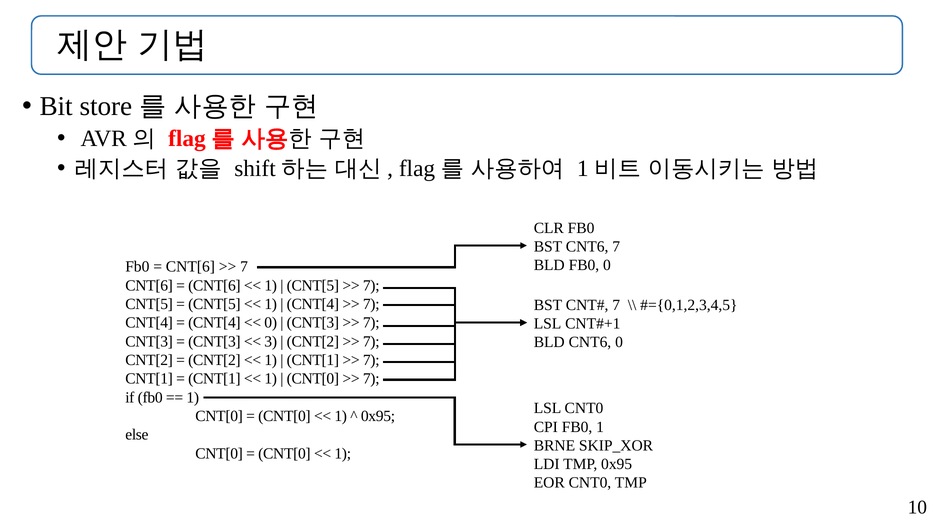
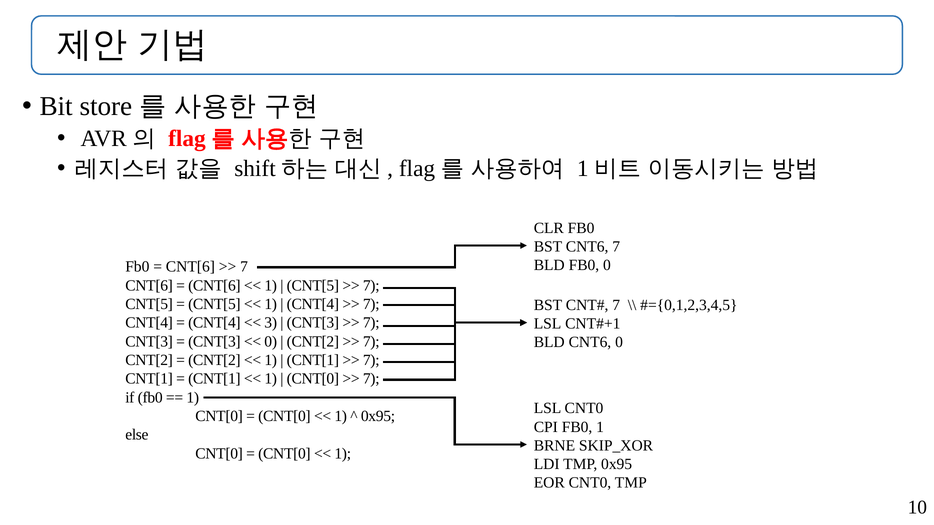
0: 0 -> 3 (271, 323)
3: 3 -> 0 (271, 342)
